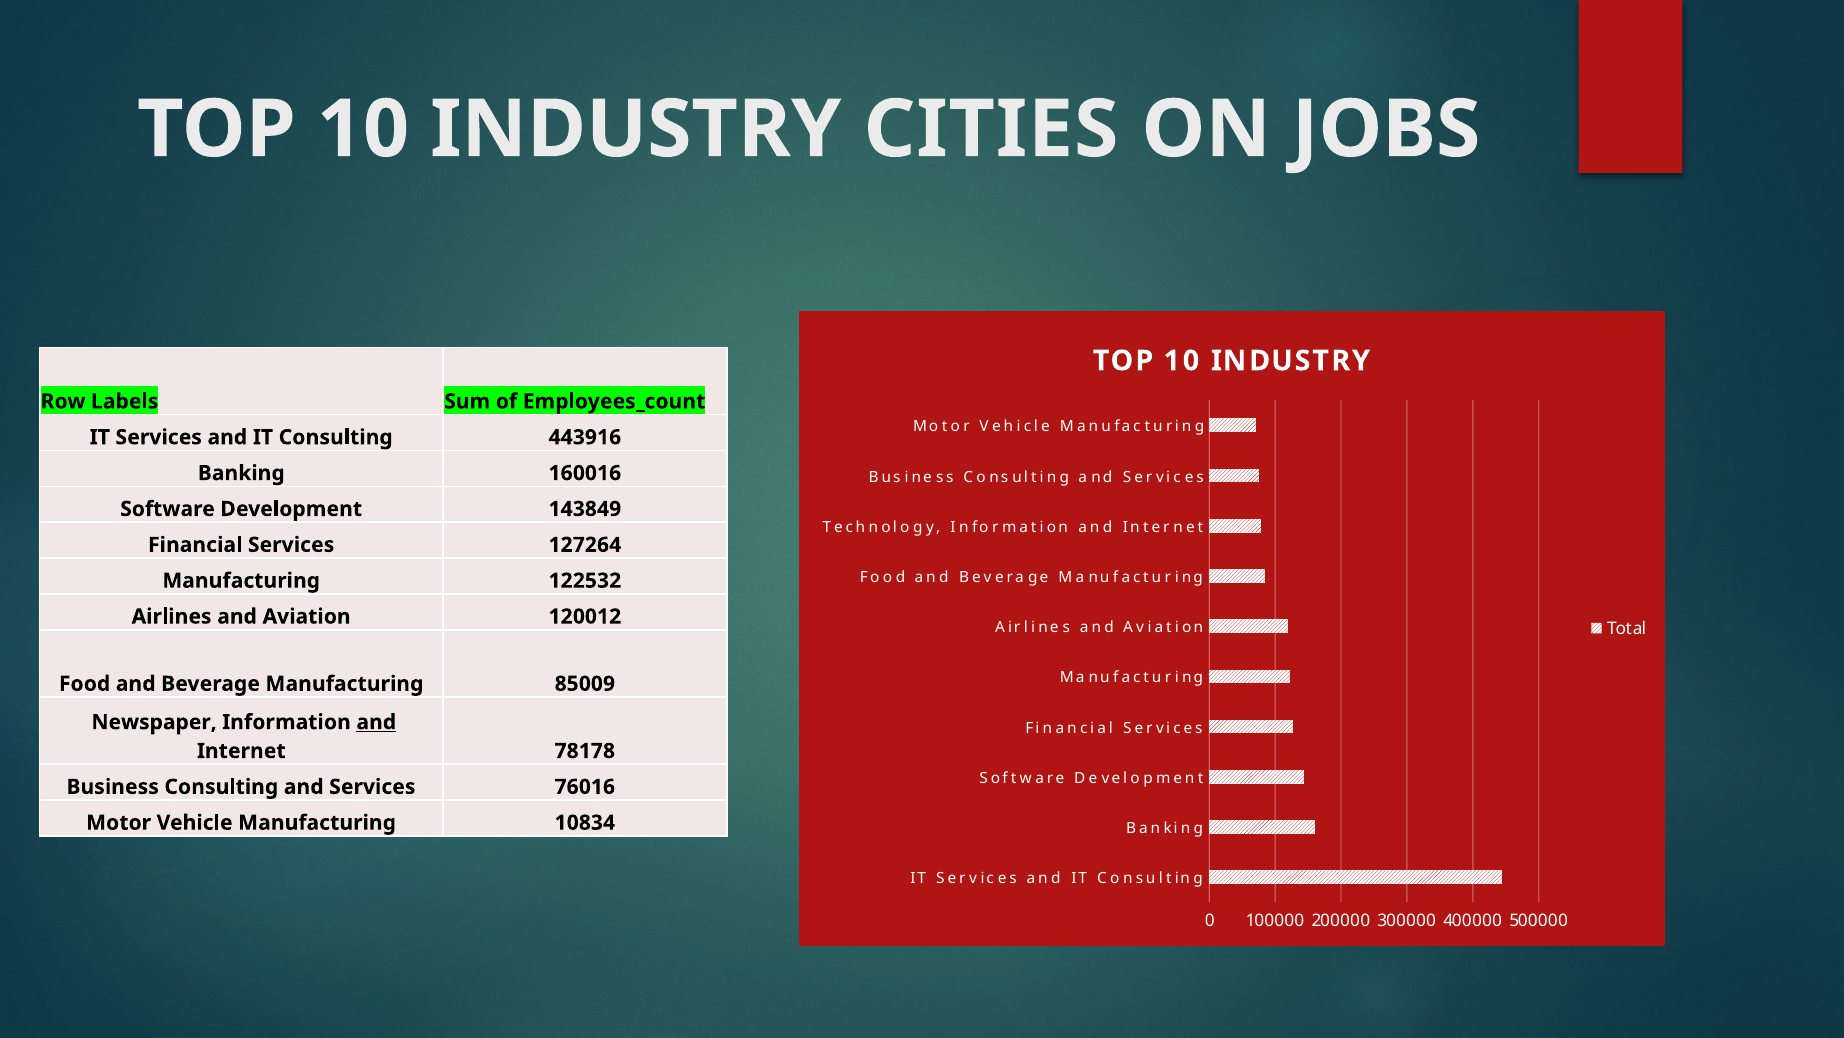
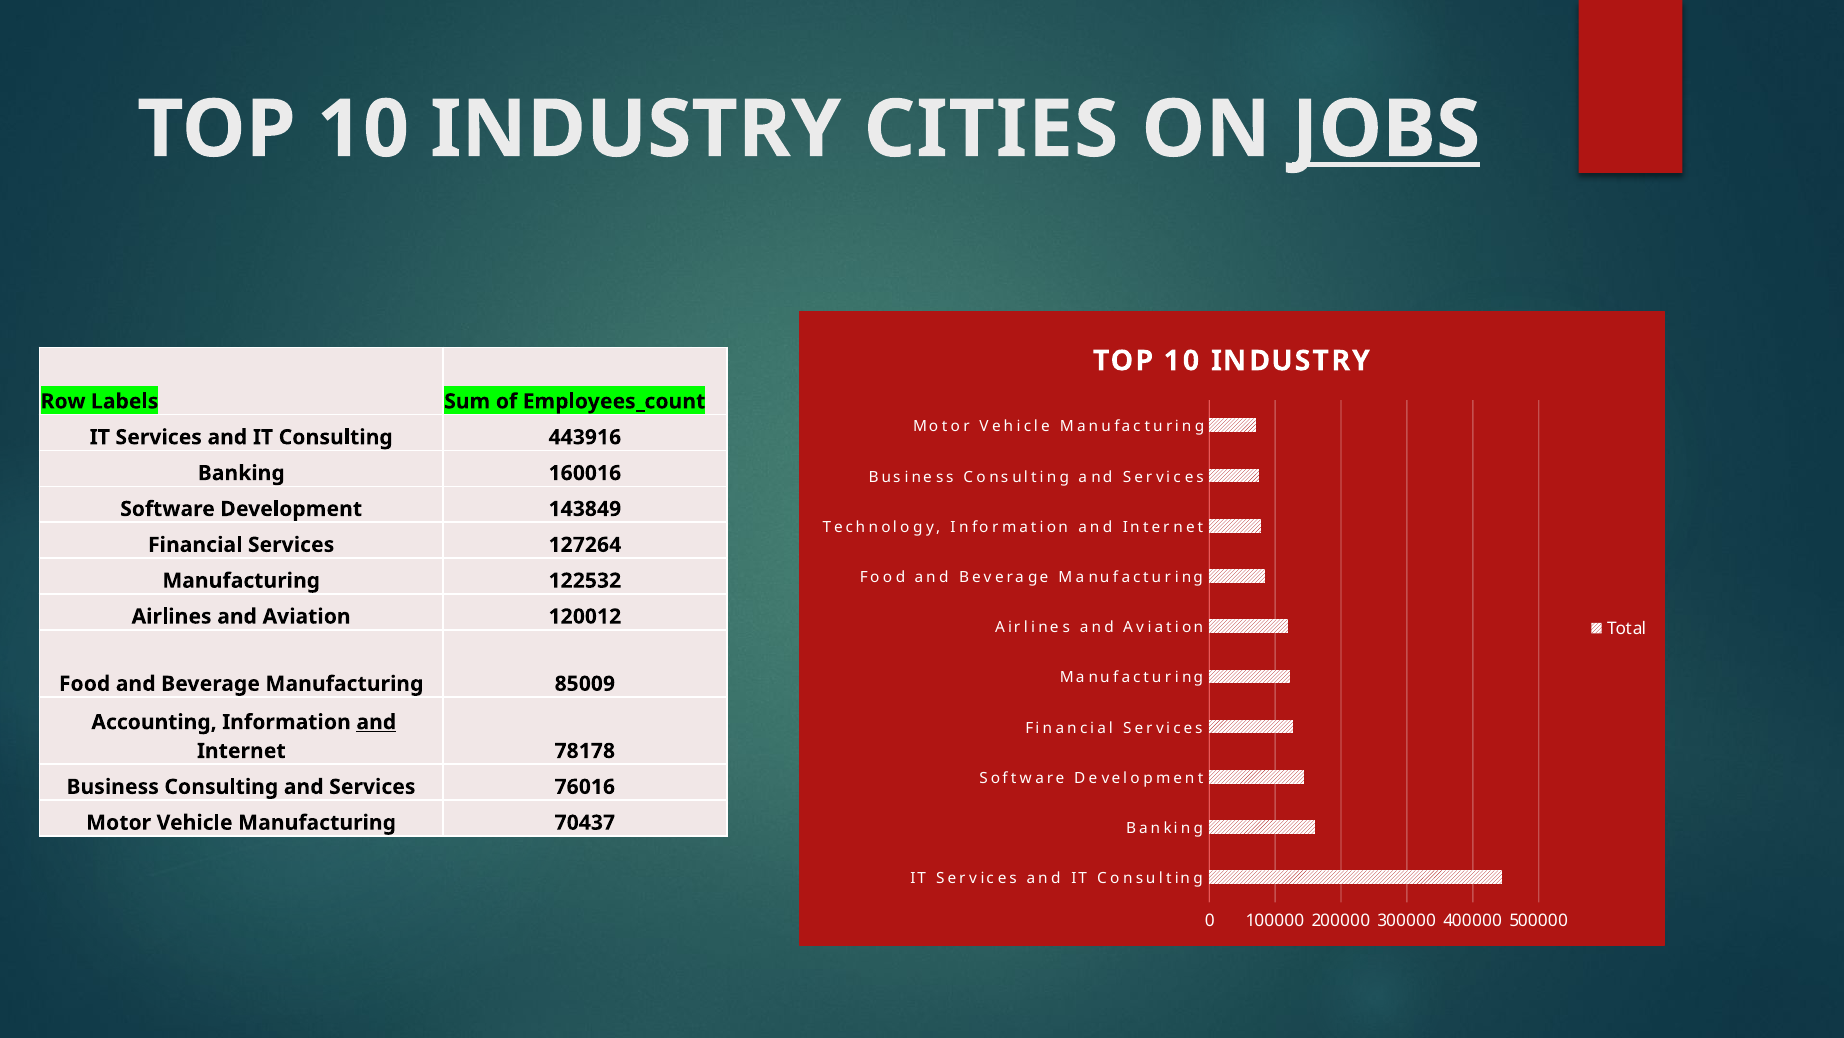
JOBS underline: none -> present (1386, 129)
Newspaper: Newspaper -> Accounting (154, 722)
10834: 10834 -> 70437 (585, 822)
